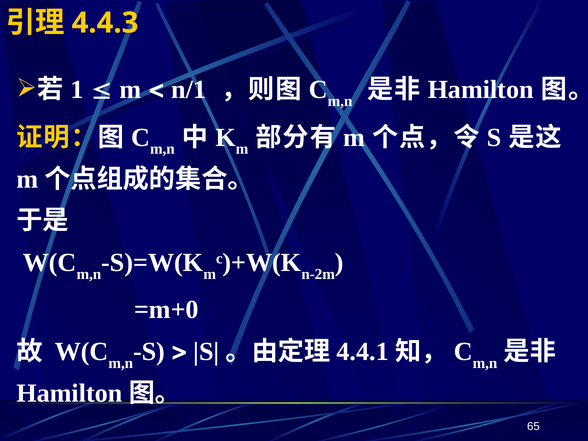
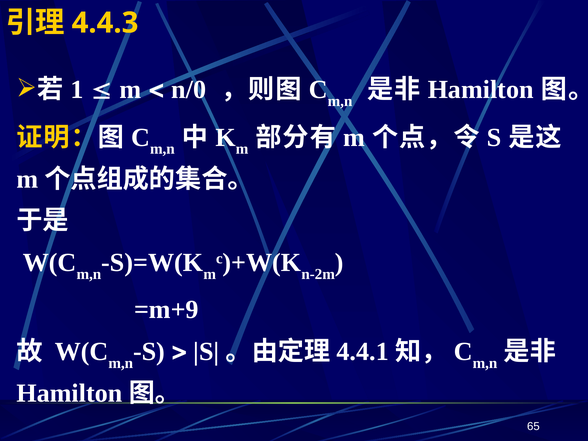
n/1: n/1 -> n/0 (189, 90)
=m+0: =m+0 -> =m+9 (166, 309)
